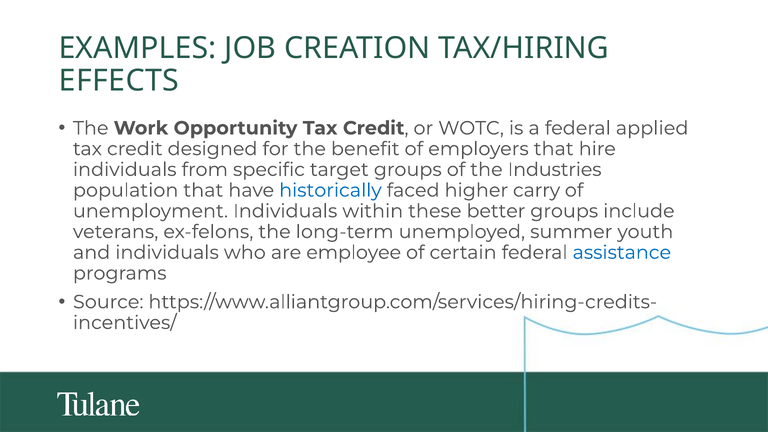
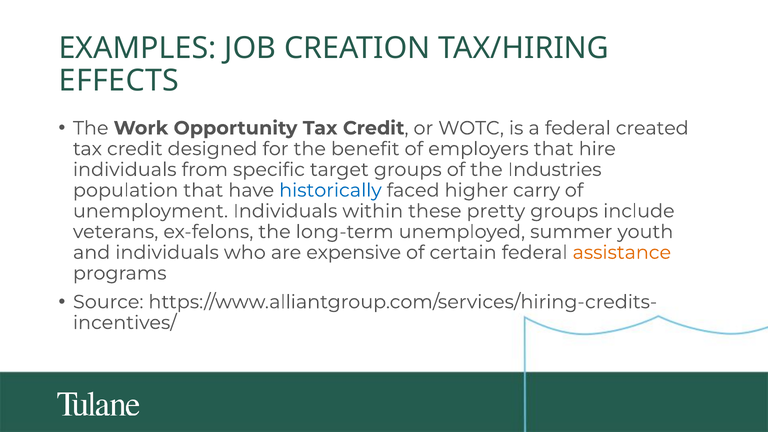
applied: applied -> created (652, 128)
better: better -> pretty (496, 211)
employee: employee -> expensive (354, 252)
assistance colour: blue -> orange (622, 252)
